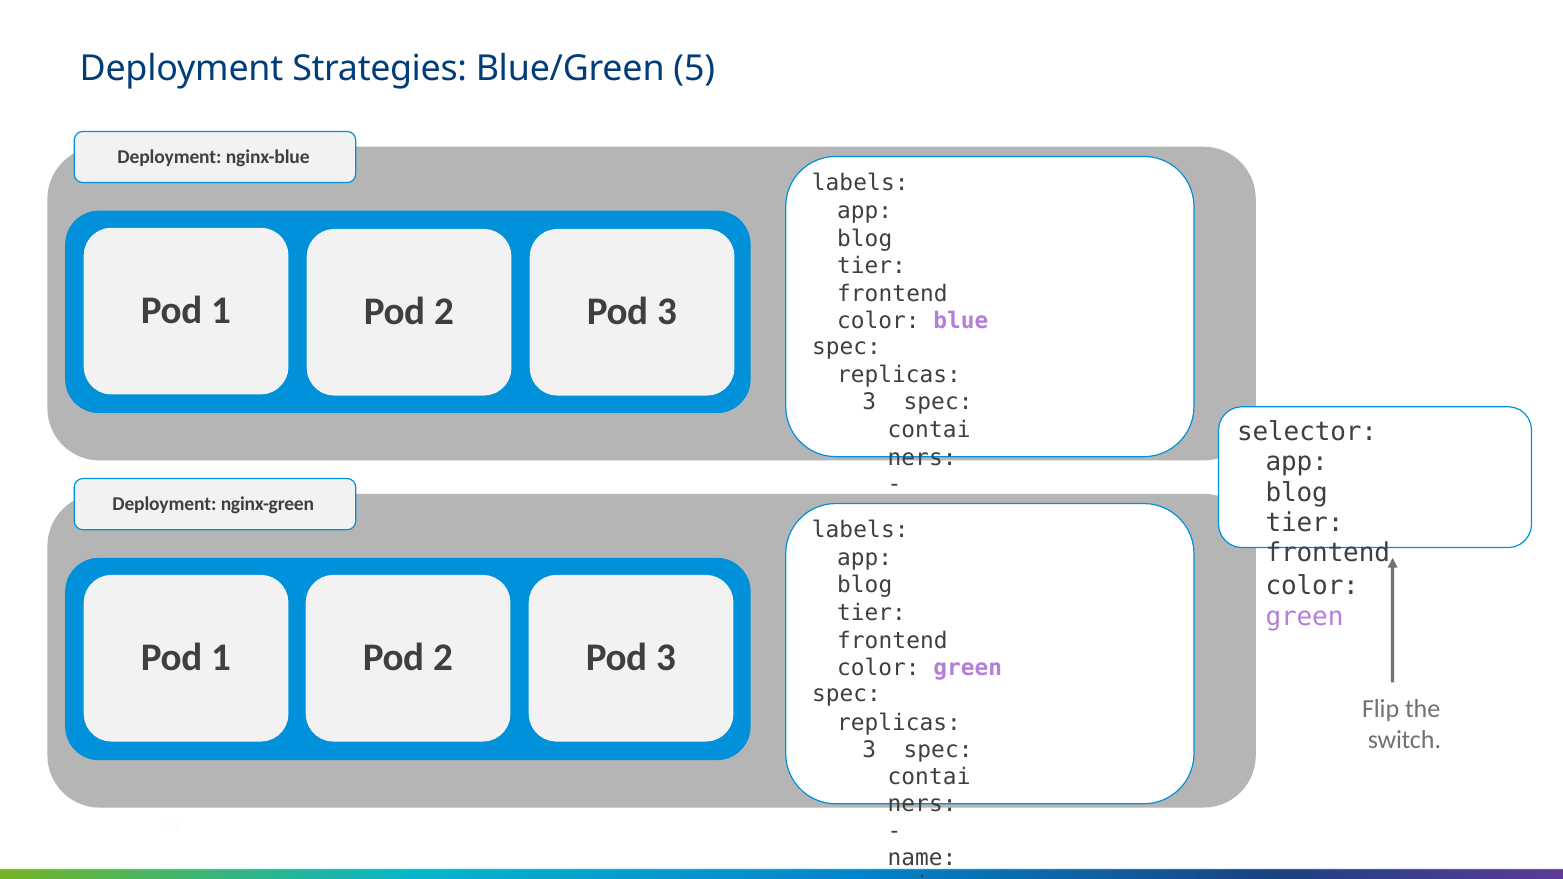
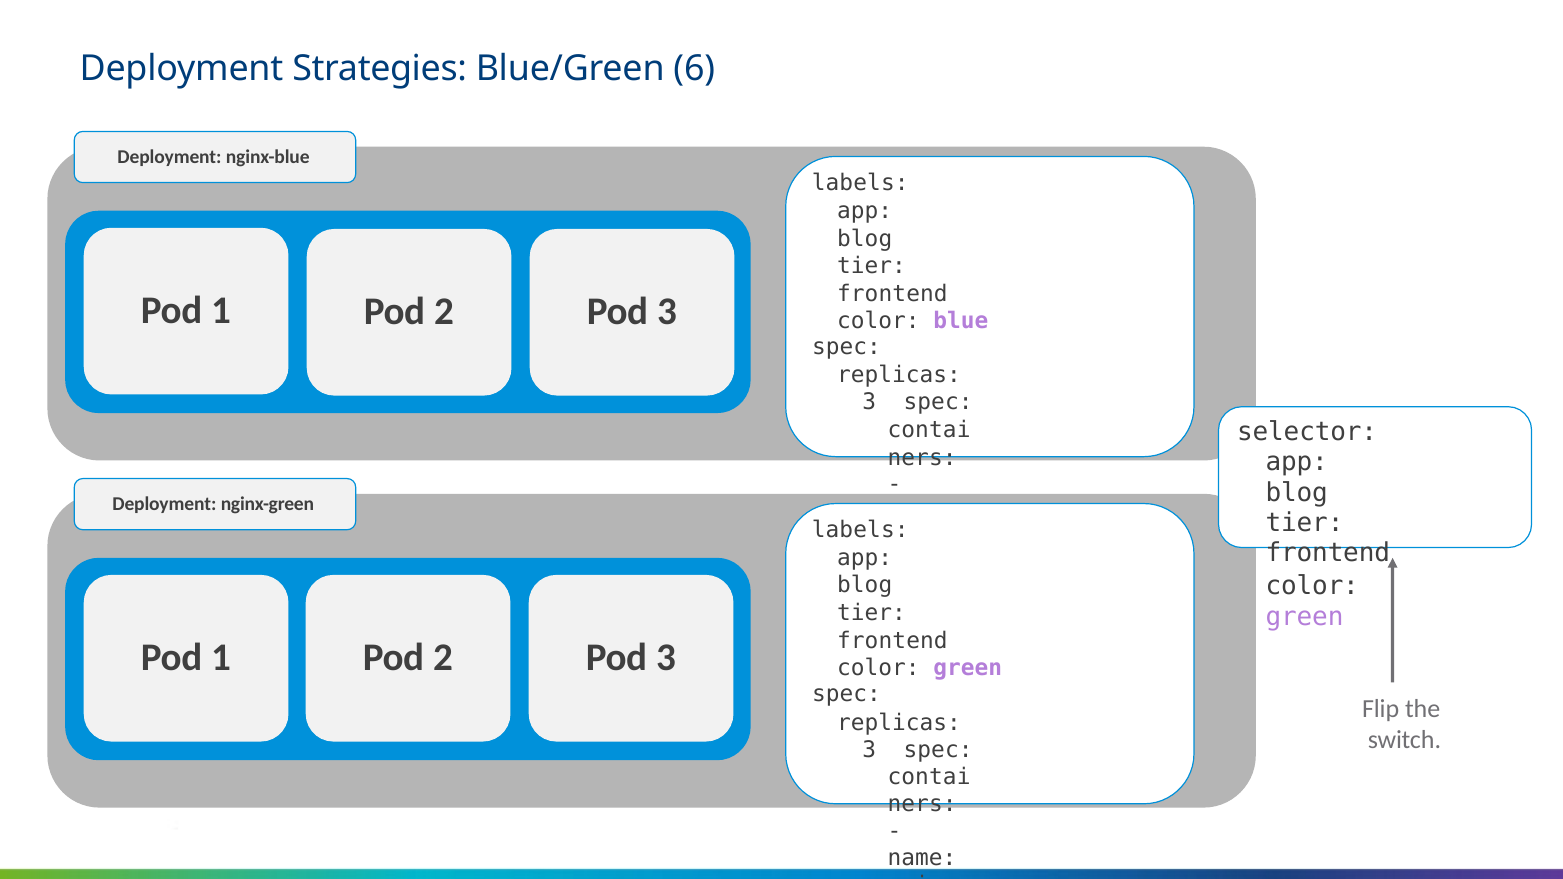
5: 5 -> 6 (694, 68)
